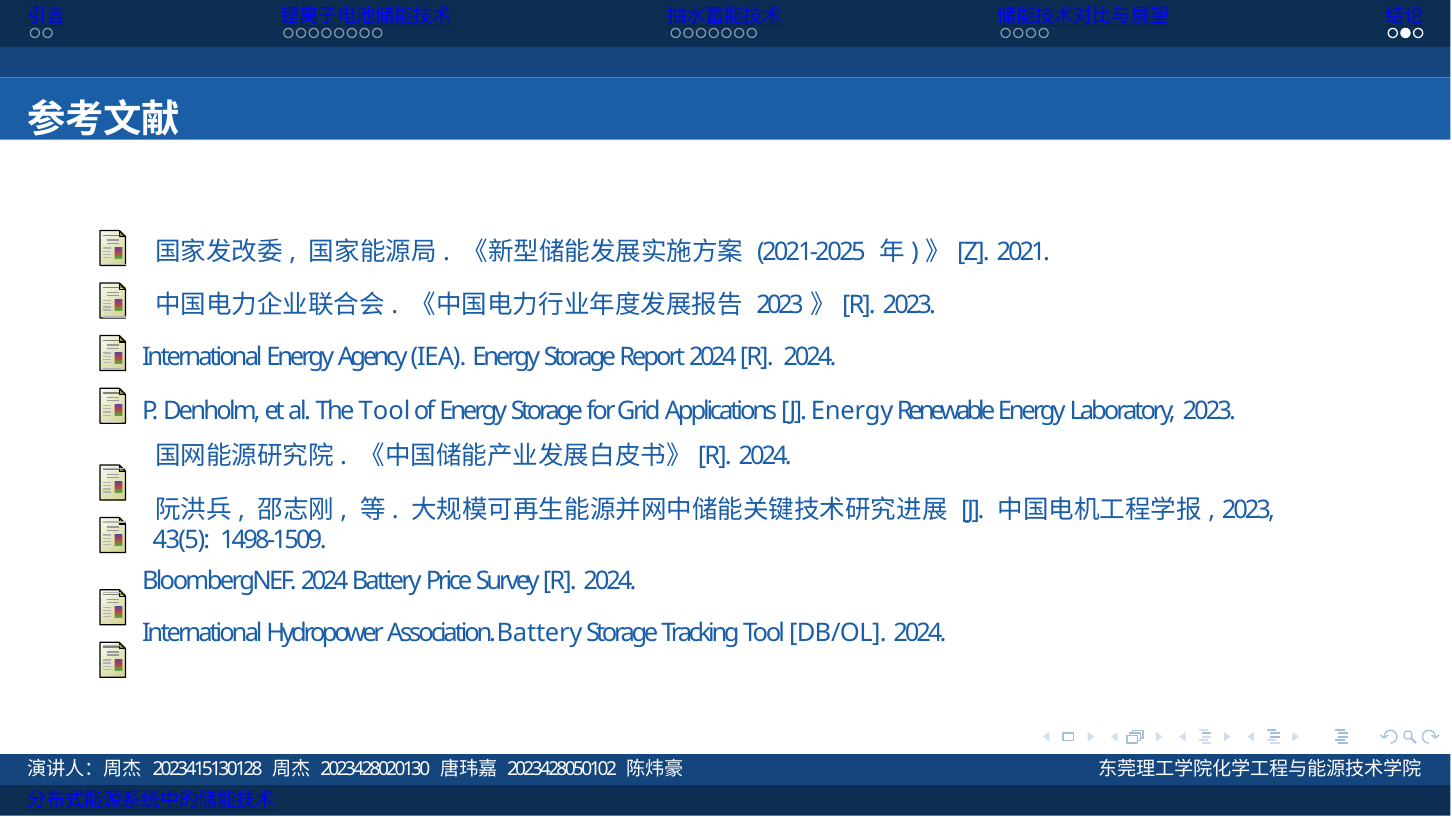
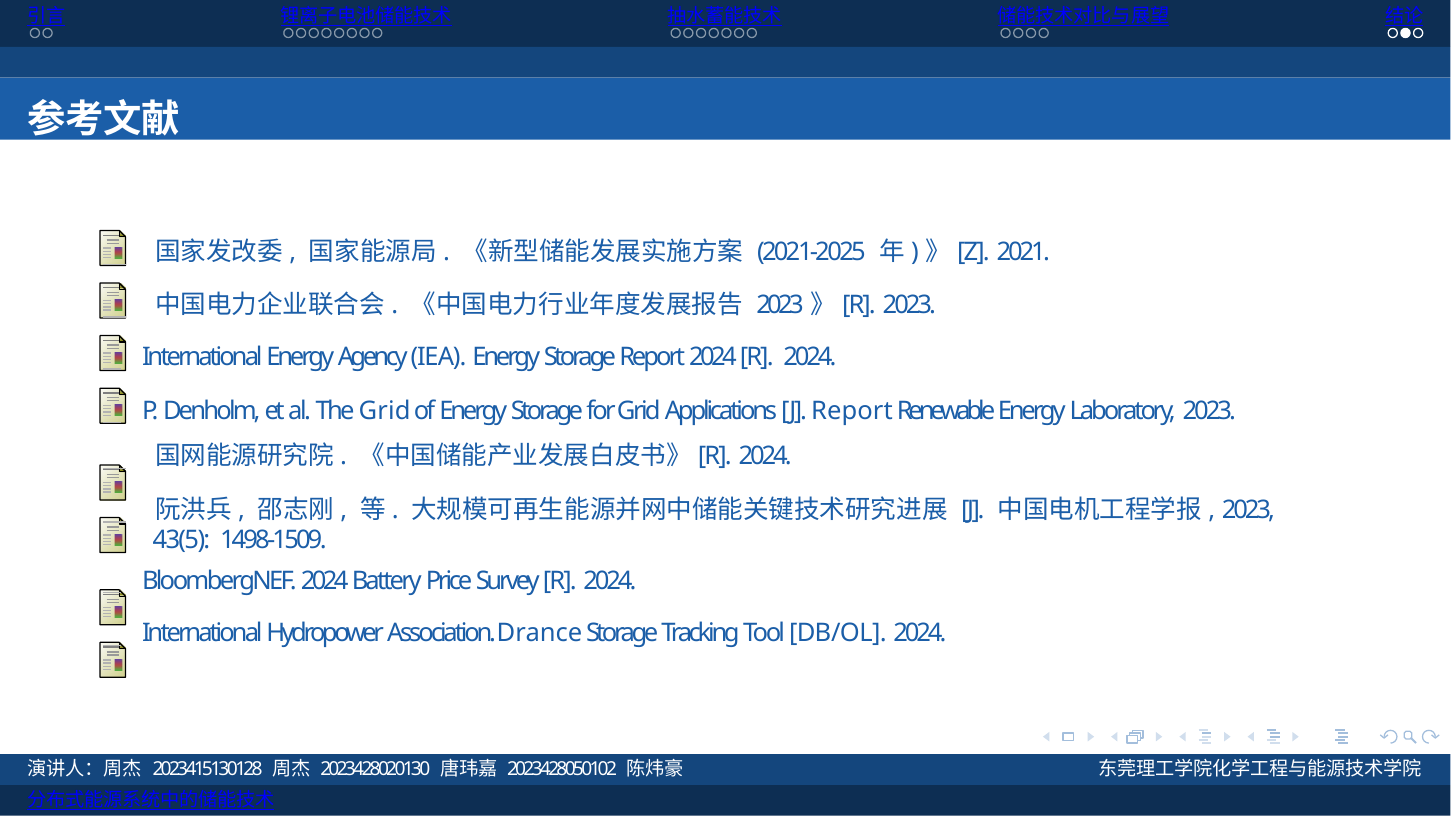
The Tool: Tool -> Grid (385, 411)
J Energy: Energy -> Report (852, 411)
Association Battery: Battery -> Drance (539, 634)
